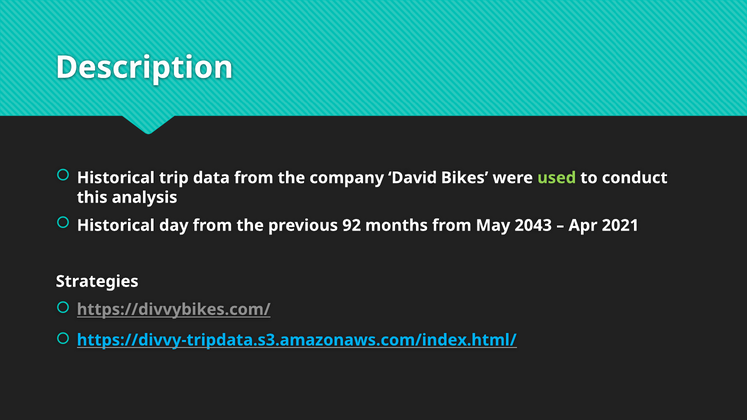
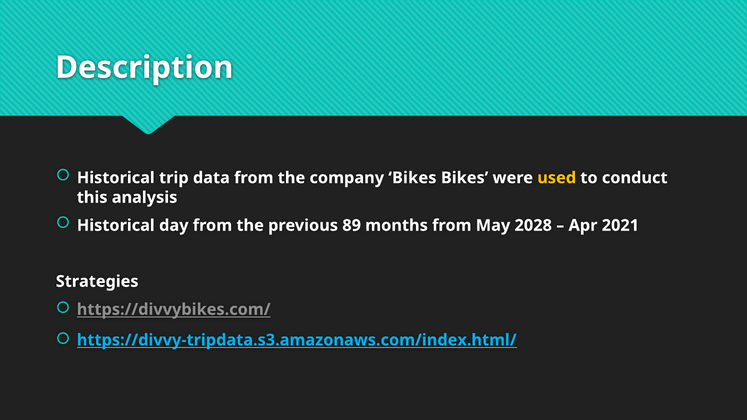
company David: David -> Bikes (412, 178)
used colour: light green -> yellow (557, 178)
92: 92 -> 89 (352, 226)
2043: 2043 -> 2028 (533, 226)
